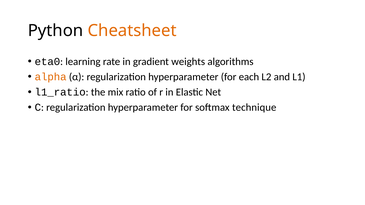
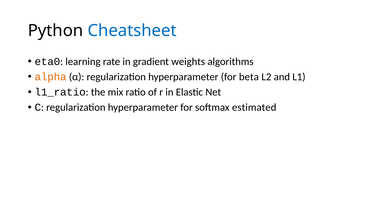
Cheatsheet colour: orange -> blue (132, 31)
each: each -> beta (249, 77)
technique: technique -> estimated (254, 108)
